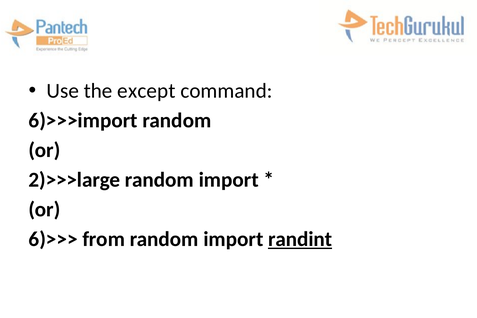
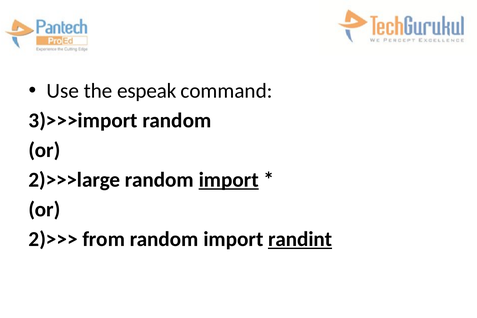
except: except -> espeak (147, 91)
6)>>>import: 6)>>>import -> 3)>>>import (83, 120)
import underline: none -> present (229, 180)
6)>>>: 6)>>> -> 2)>>> (53, 239)
